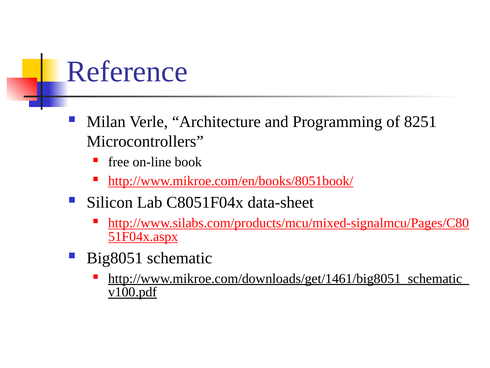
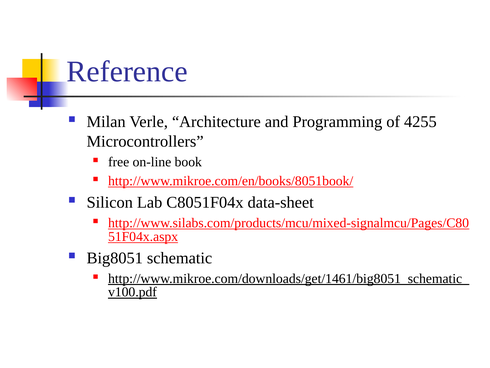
8251: 8251 -> 4255 (420, 122)
